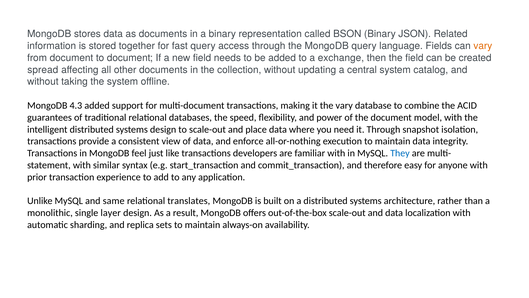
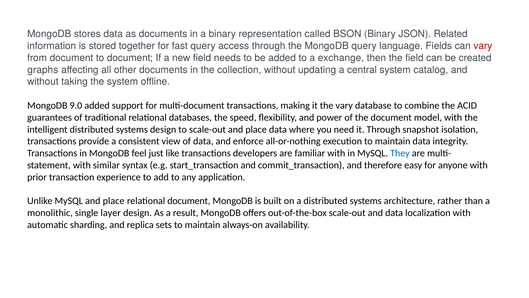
vary colour: orange -> red (483, 46)
spread: spread -> graphs (43, 70)
4.3: 4.3 -> 9.0 (76, 105)
MySQL and same: same -> place (114, 201)
relational translates: translates -> document (189, 201)
